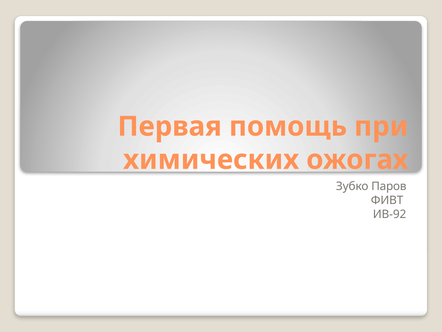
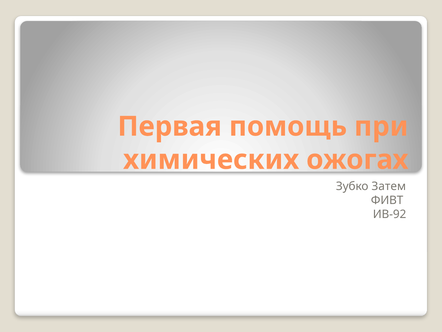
Паров: Паров -> Затем (389, 186)
